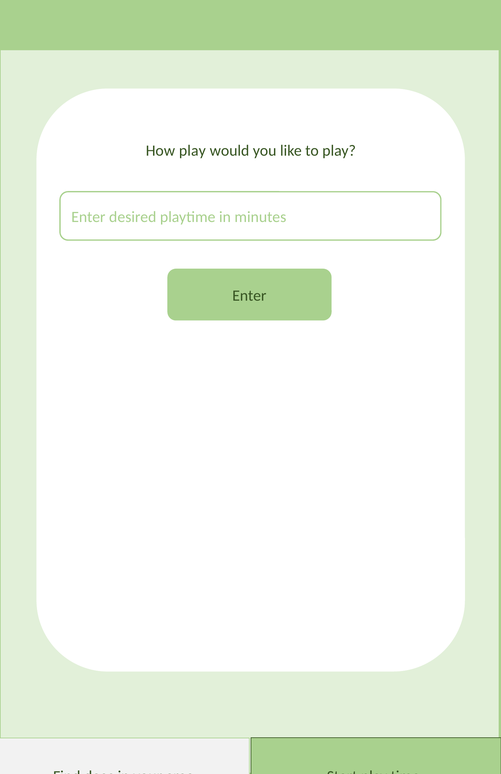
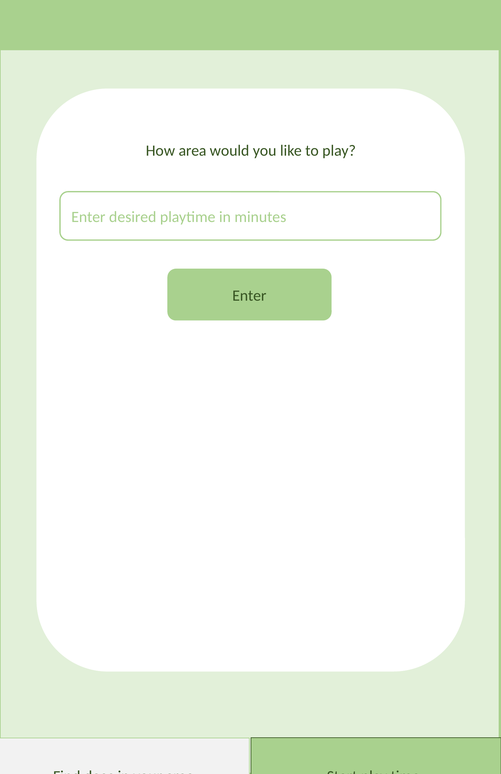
How play: play -> area (193, 151)
